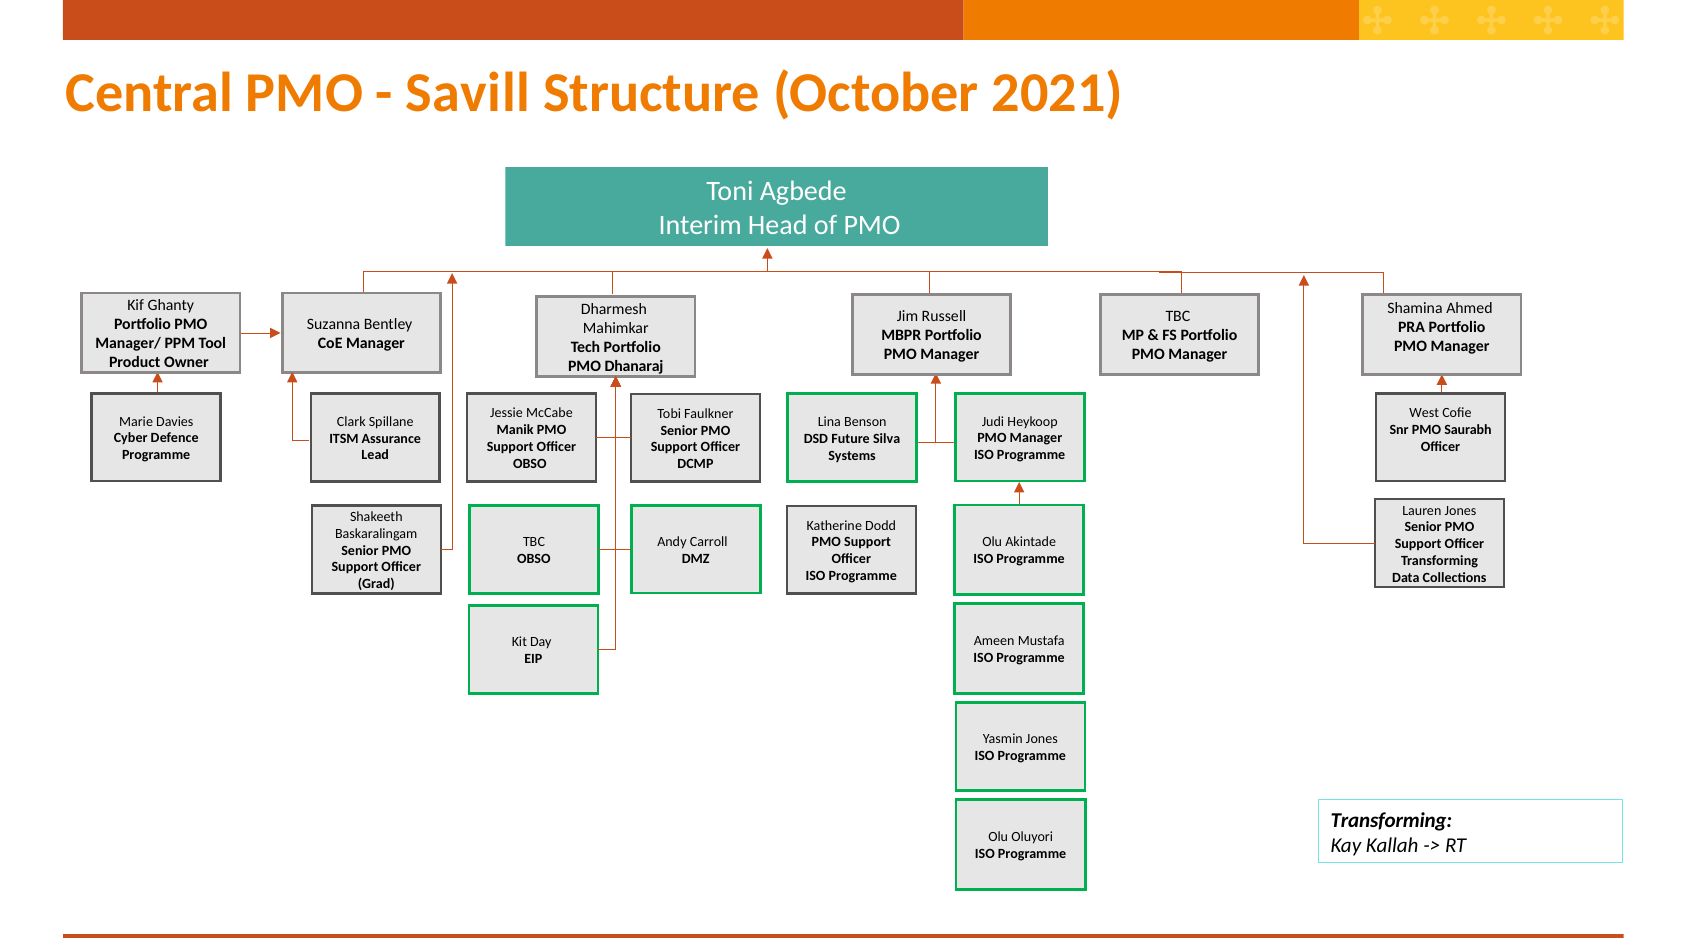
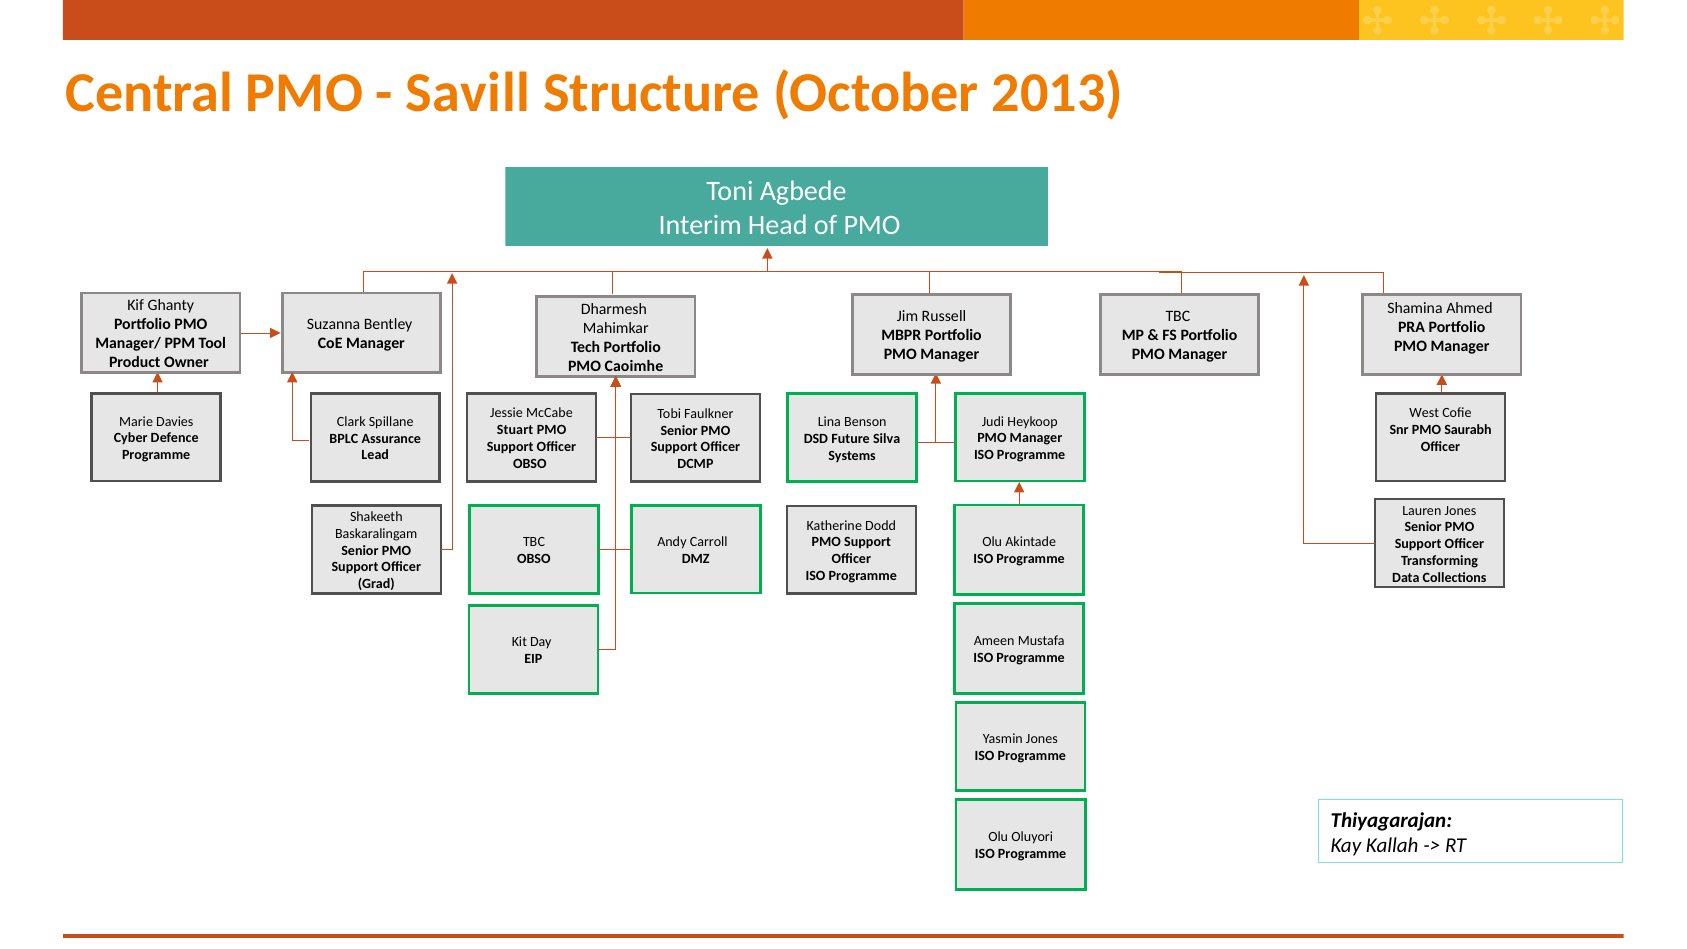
2021: 2021 -> 2013 (1057, 93)
Dhanaraj: Dhanaraj -> Caoimhe (634, 366)
Manik: Manik -> Stuart (515, 430)
ITSM: ITSM -> BPLC (344, 438)
Transforming: Transforming -> Thiyagarajan (1391, 820)
